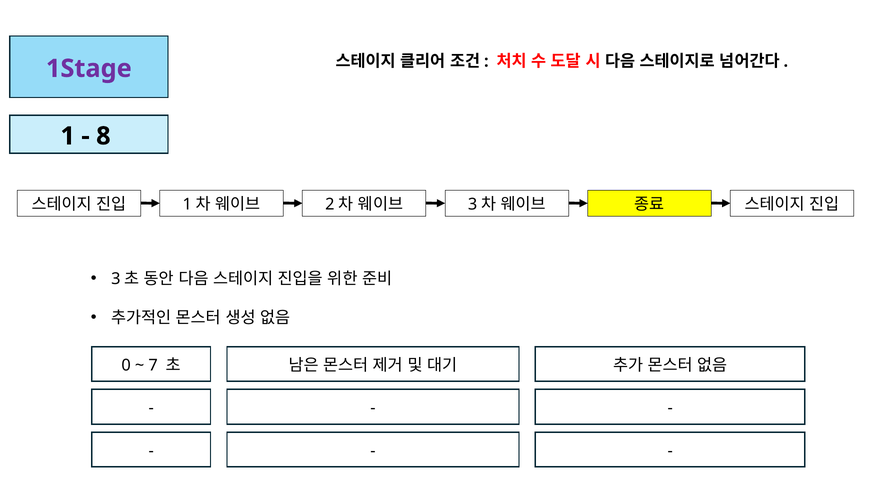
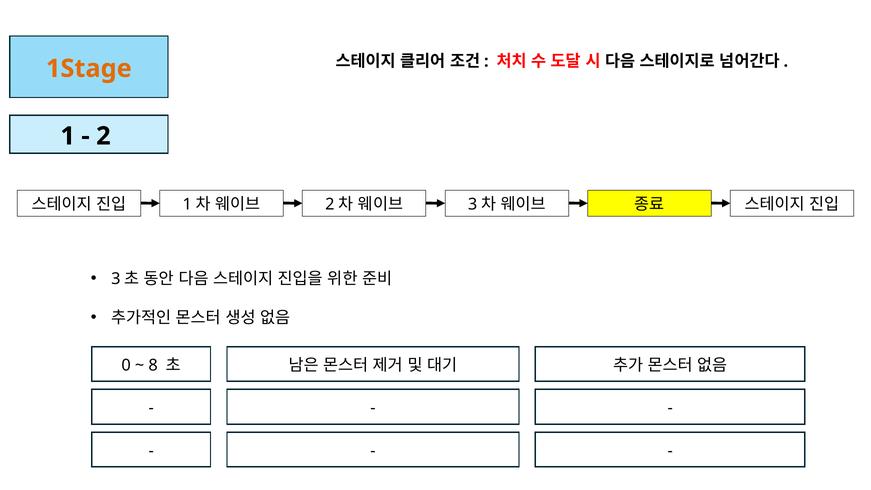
1Stage colour: purple -> orange (89, 69)
8: 8 -> 2 (103, 136)
7: 7 -> 8 (153, 365)
